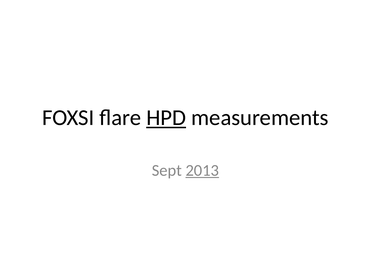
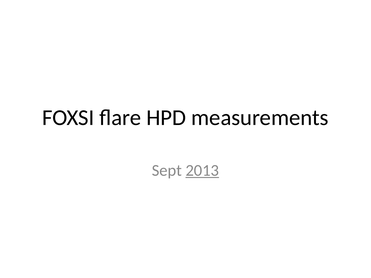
HPD underline: present -> none (166, 118)
